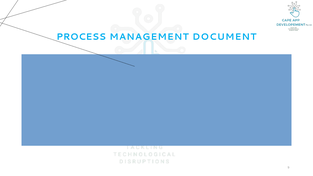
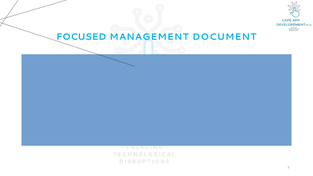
PROCESS: PROCESS -> FOCUSED (81, 37)
